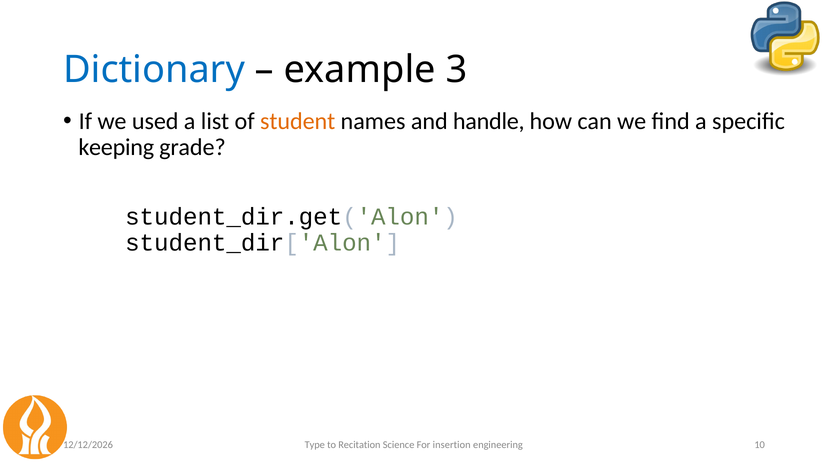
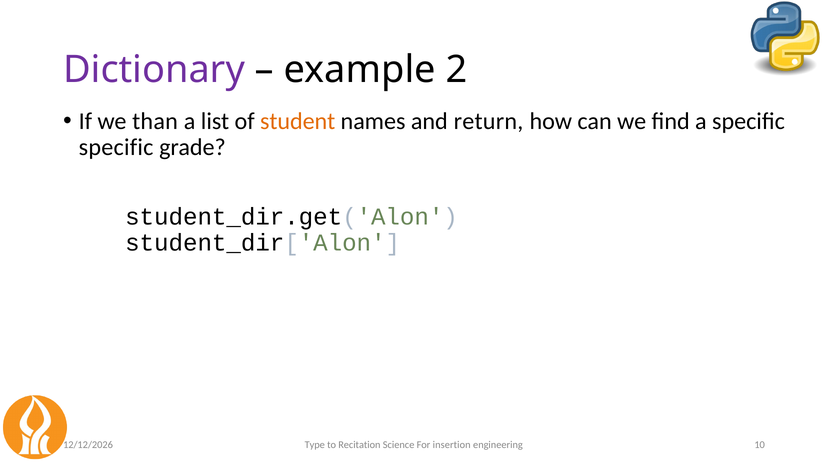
Dictionary colour: blue -> purple (154, 70)
3: 3 -> 2 (457, 70)
used: used -> than (155, 121)
handle: handle -> return (489, 121)
keeping: keeping -> specific (116, 147)
